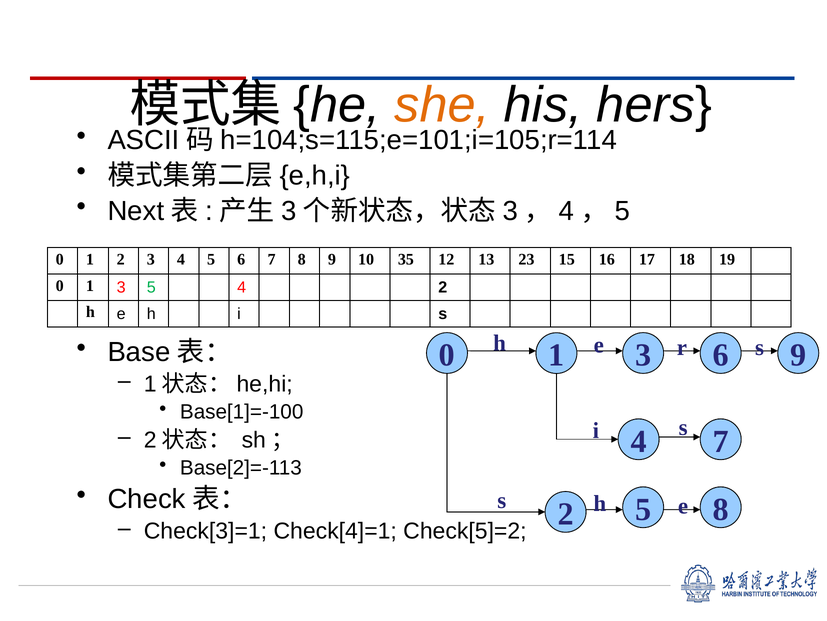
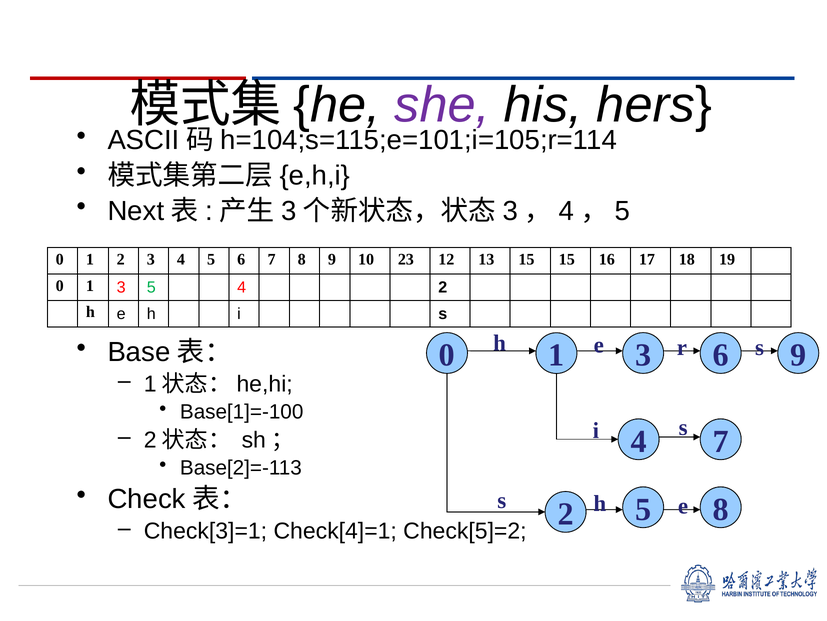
she colour: orange -> purple (442, 105)
35: 35 -> 23 (406, 259)
13 23: 23 -> 15 (526, 259)
